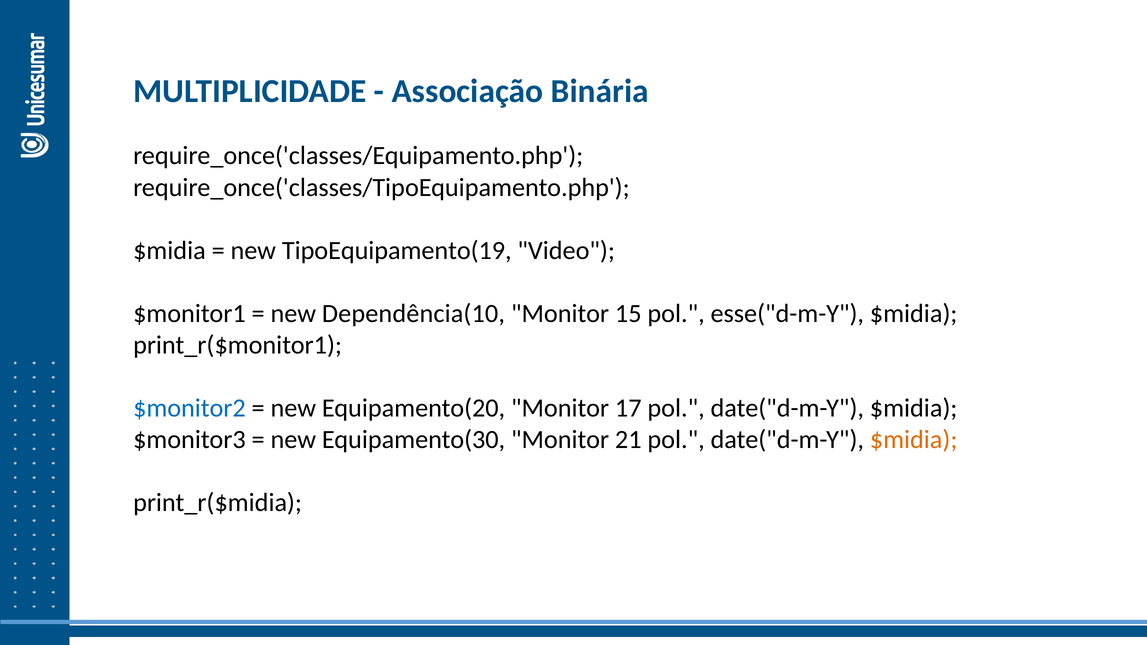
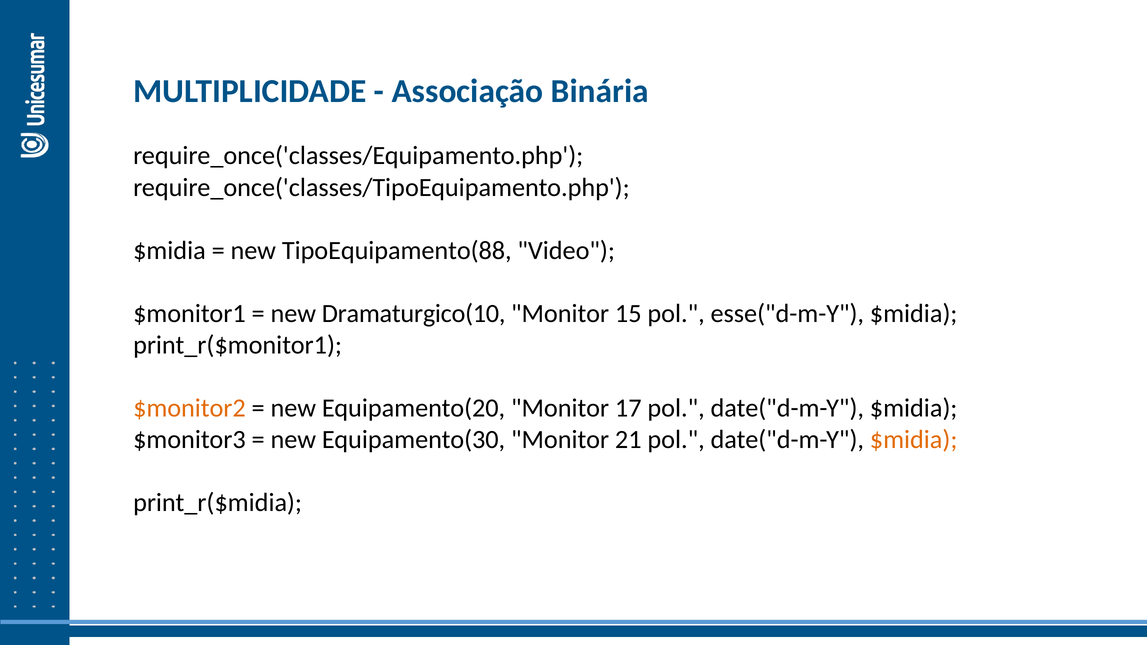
TipoEquipamento(19: TipoEquipamento(19 -> TipoEquipamento(88 (397, 250)
Dependência(10: Dependência(10 -> Dramaturgico(10 (414, 314)
$monitor2 colour: blue -> orange (189, 408)
